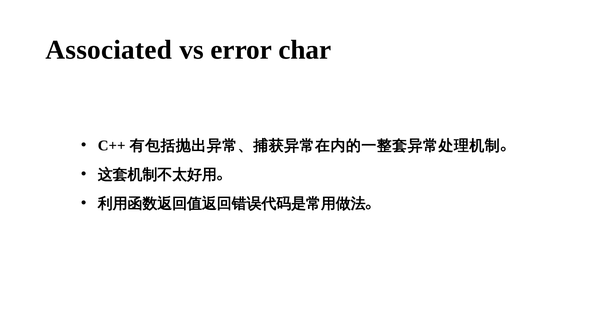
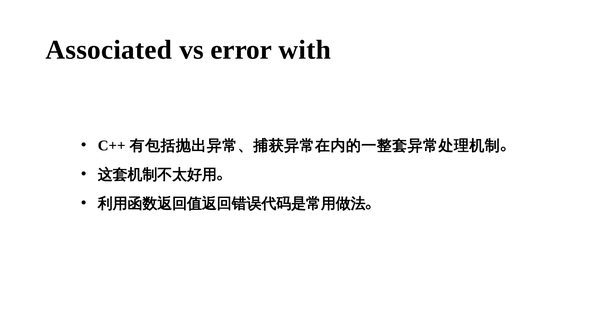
char: char -> with (305, 50)
